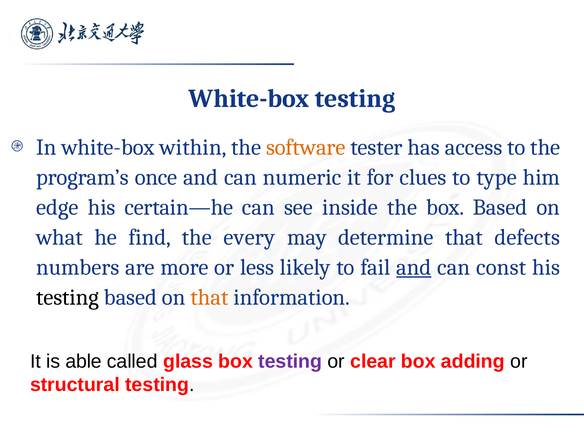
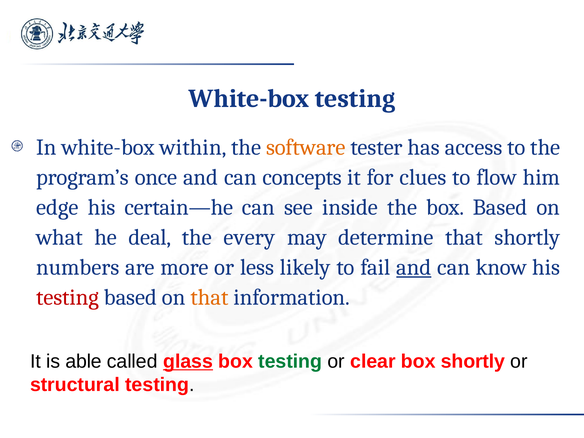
numeric: numeric -> concepts (302, 177)
type: type -> flow (497, 177)
find: find -> deal (150, 237)
that defects: defects -> shortly (527, 237)
const: const -> know (501, 267)
testing colour: black -> red (68, 297)
glass underline: none -> present (188, 361)
testing colour: purple -> green (290, 361)
box adding: adding -> shortly (473, 361)
